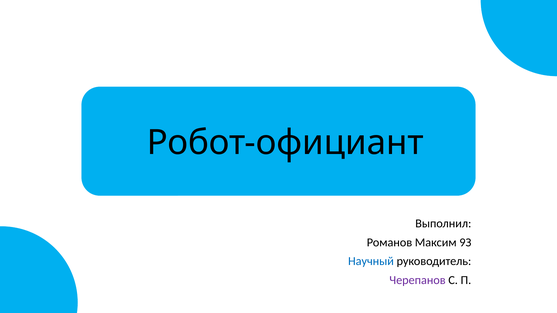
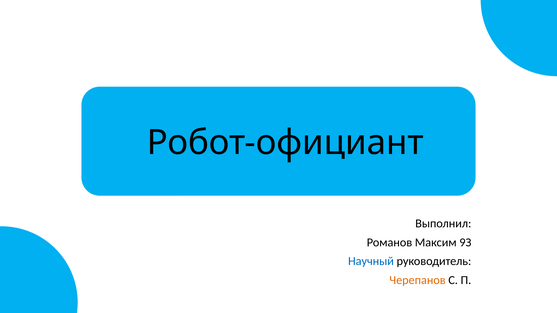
Черепанов colour: purple -> orange (418, 281)
